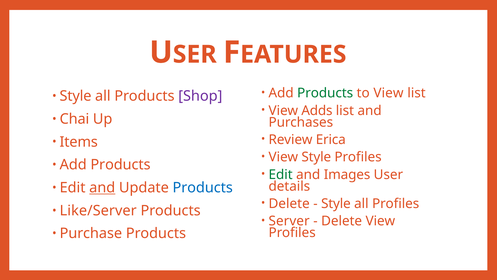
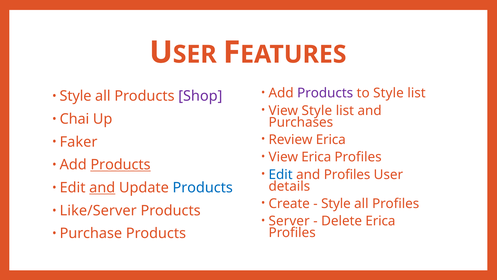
Products colour: green -> purple (325, 93)
to View: View -> Style (388, 93)
View Adds: Adds -> Style (317, 110)
Items: Items -> Faker (79, 142)
View Style: Style -> Erica (316, 157)
Products underline: none -> present (121, 165)
Edit colour: green -> blue (281, 174)
and Images: Images -> Profiles (347, 174)
Delete: Delete -> Create (289, 203)
Delete View: View -> Erica (380, 221)
